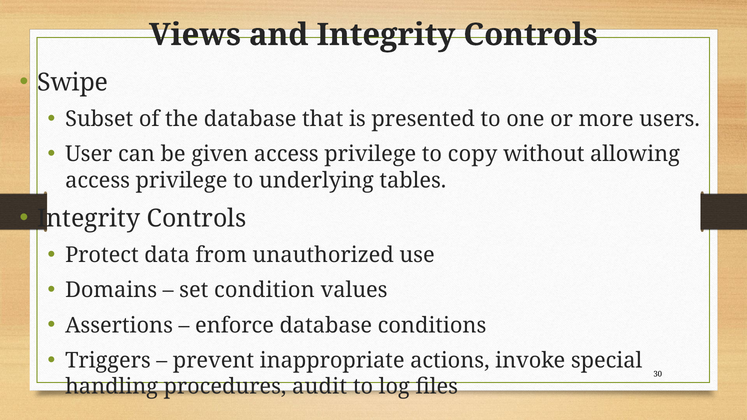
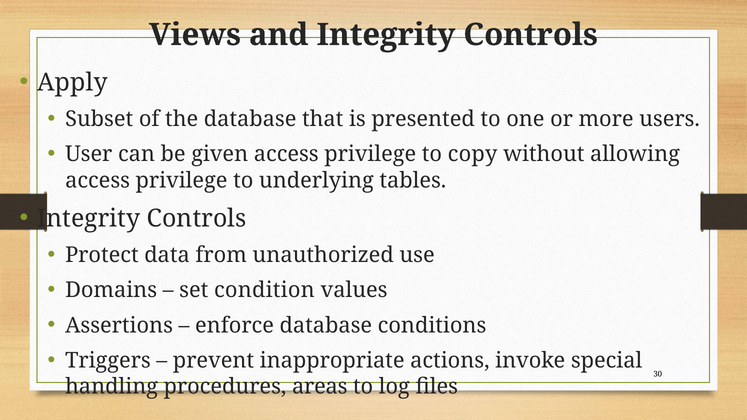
Swipe: Swipe -> Apply (72, 82)
audit: audit -> areas (320, 387)
